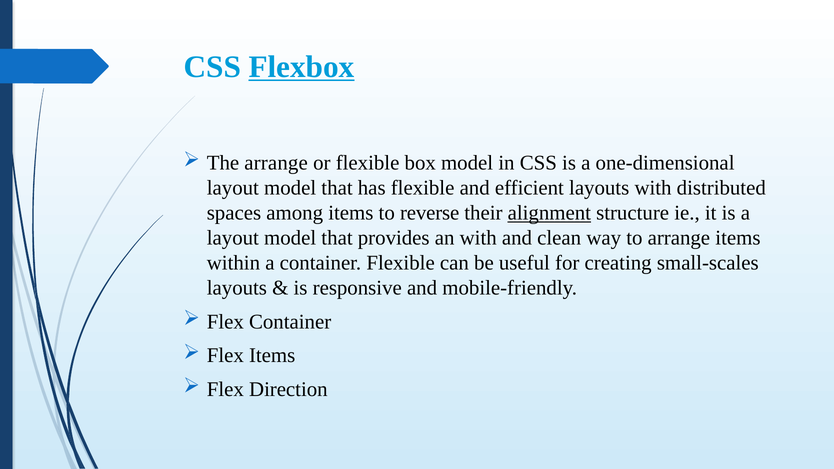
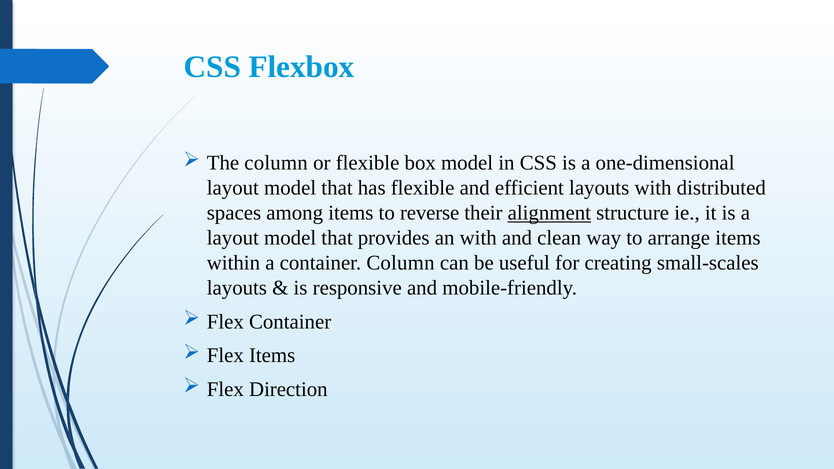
Flexbox underline: present -> none (302, 67)
The arrange: arrange -> column (276, 163)
container Flexible: Flexible -> Column (400, 263)
